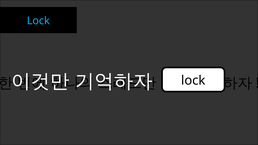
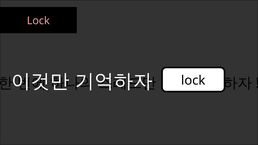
Lock colour: light blue -> pink (38, 21)
